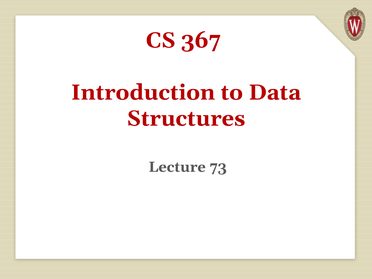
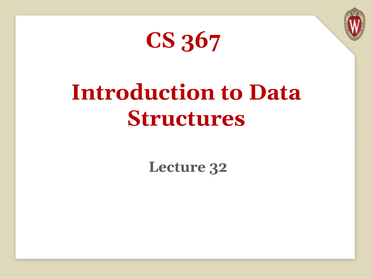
73: 73 -> 32 (218, 167)
